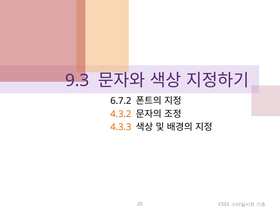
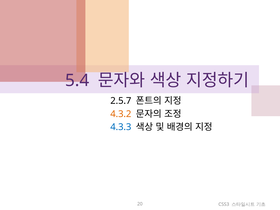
9.3: 9.3 -> 5.4 (77, 80)
6.7.2: 6.7.2 -> 2.5.7 (121, 101)
4.3.3 colour: orange -> blue (121, 127)
